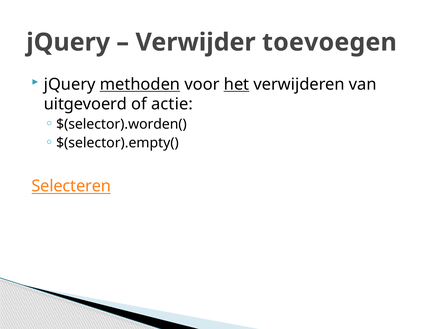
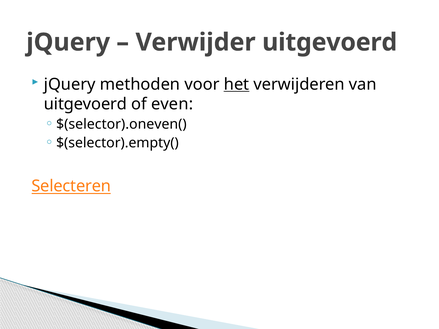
Verwijder toevoegen: toevoegen -> uitgevoerd (330, 42)
methoden underline: present -> none (140, 84)
actie: actie -> even (172, 104)
$(selector).worden(: $(selector).worden( -> $(selector).oneven( (121, 124)
